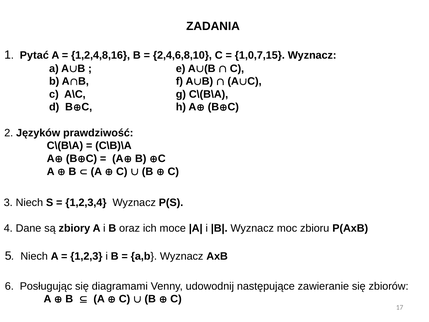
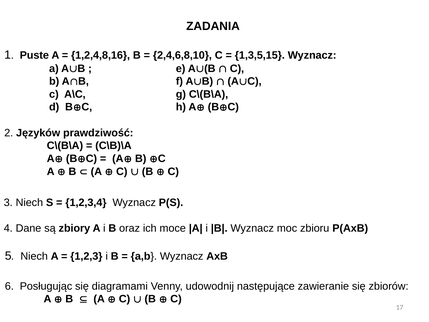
Pytać: Pytać -> Puste (34, 55)
1,0,7,15: 1,0,7,15 -> 1,3,5,15 (260, 55)
